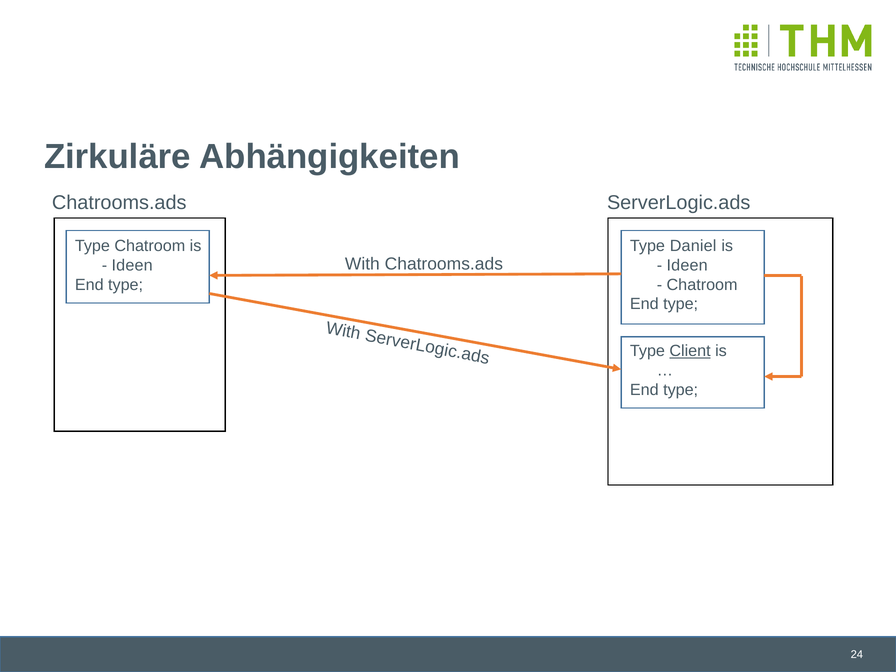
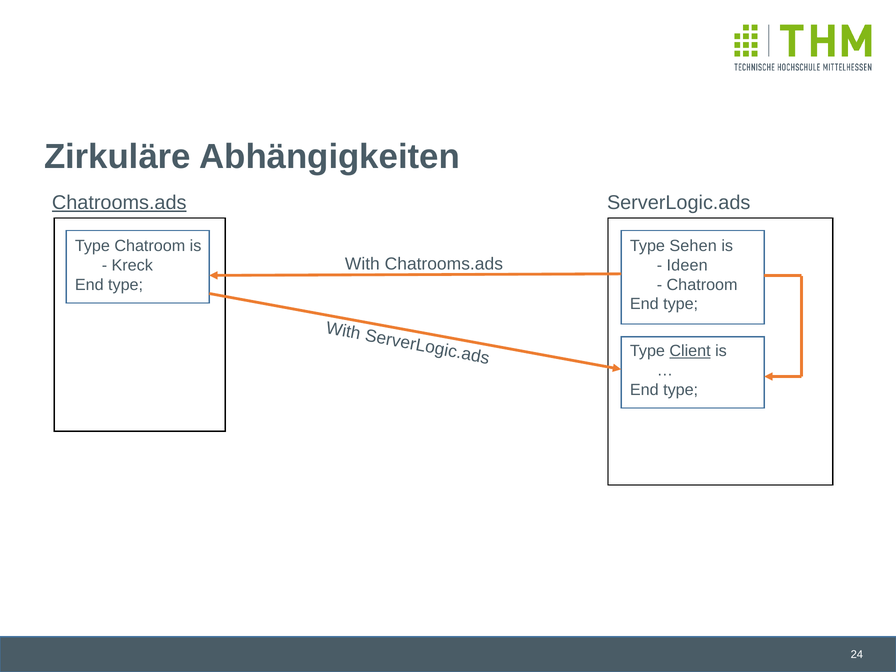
Chatrooms.ads underline: none -> present (119, 203)
Daniel: Daniel -> Sehen (693, 246)
Ideen: Ideen -> Kreck (132, 265)
